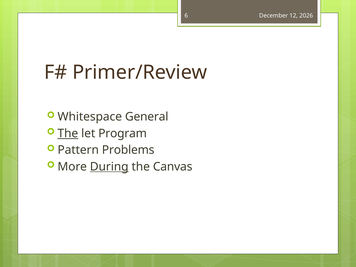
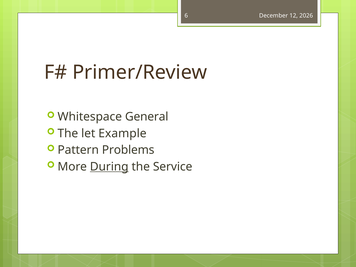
The underline: present -> none (68, 133)
Program: Program -> Example (122, 133)
Canvas: Canvas -> Service (173, 167)
